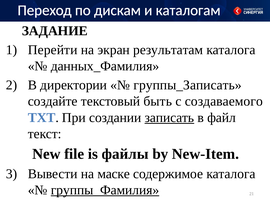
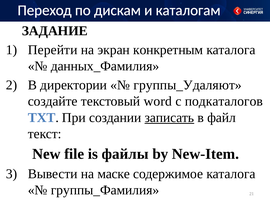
результатам: результатам -> конкретным (168, 50)
группы_Записать: группы_Записать -> группы_Удаляют (188, 85)
быть: быть -> word (158, 101)
создаваемого: создаваемого -> подкаталогов (224, 101)
группы_Фамилия underline: present -> none (105, 190)
